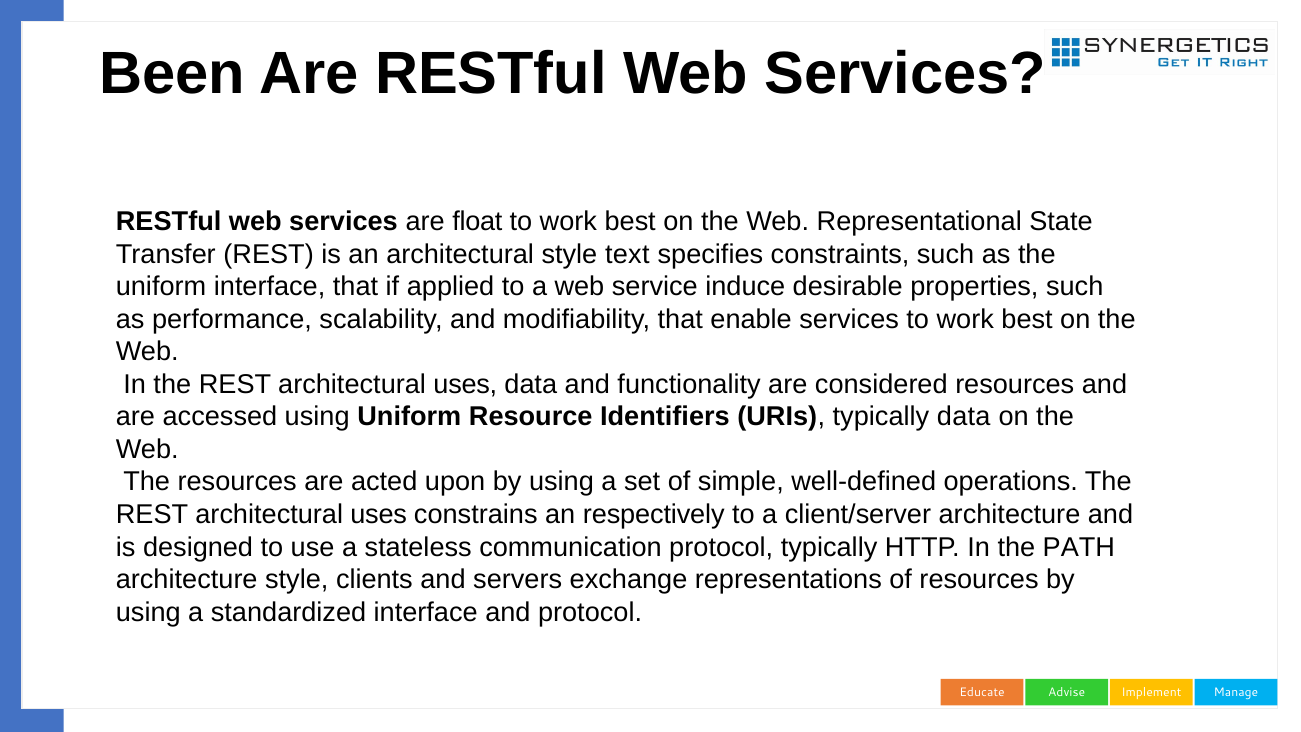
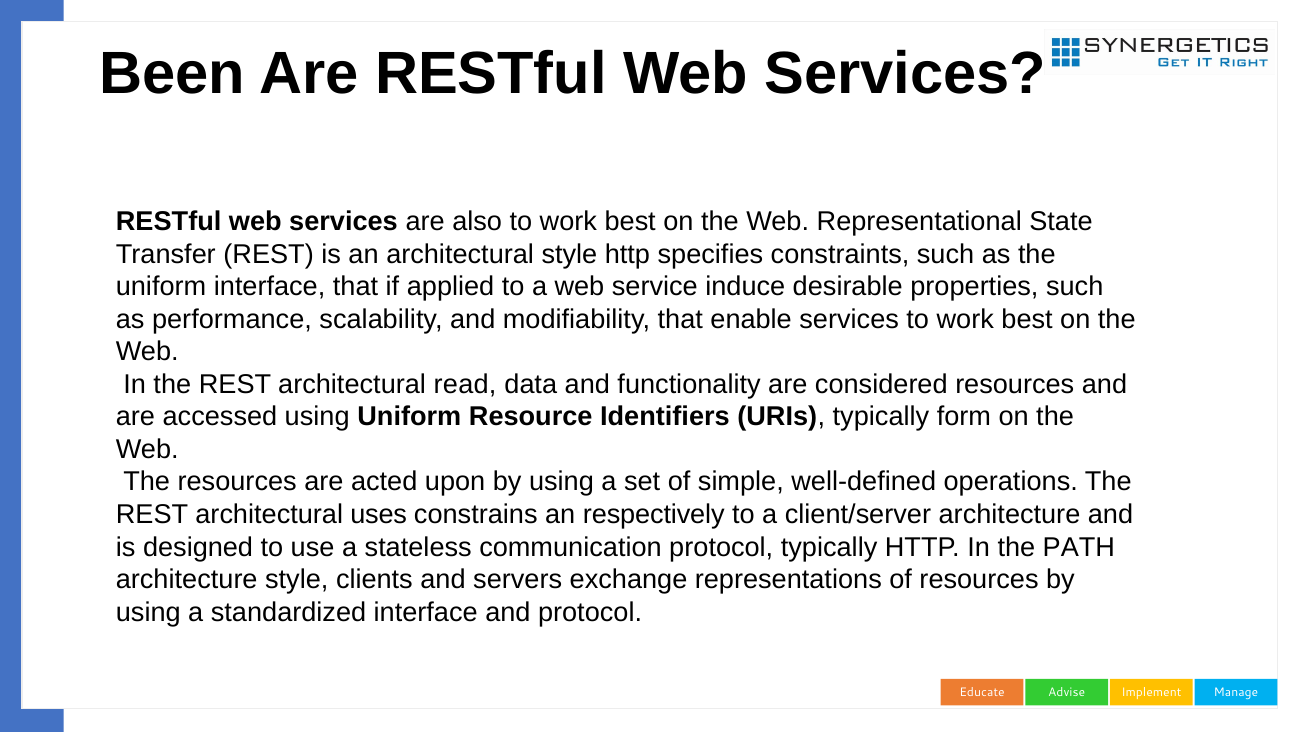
float: float -> also (477, 222)
style text: text -> http (627, 254)
uses: uses -> read (465, 384)
typically data: data -> form (964, 417)
